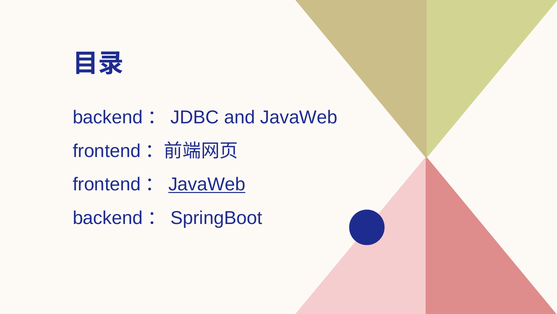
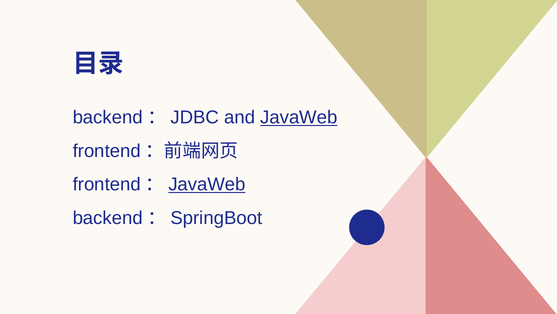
JavaWeb underline: none -> present (299, 117)
